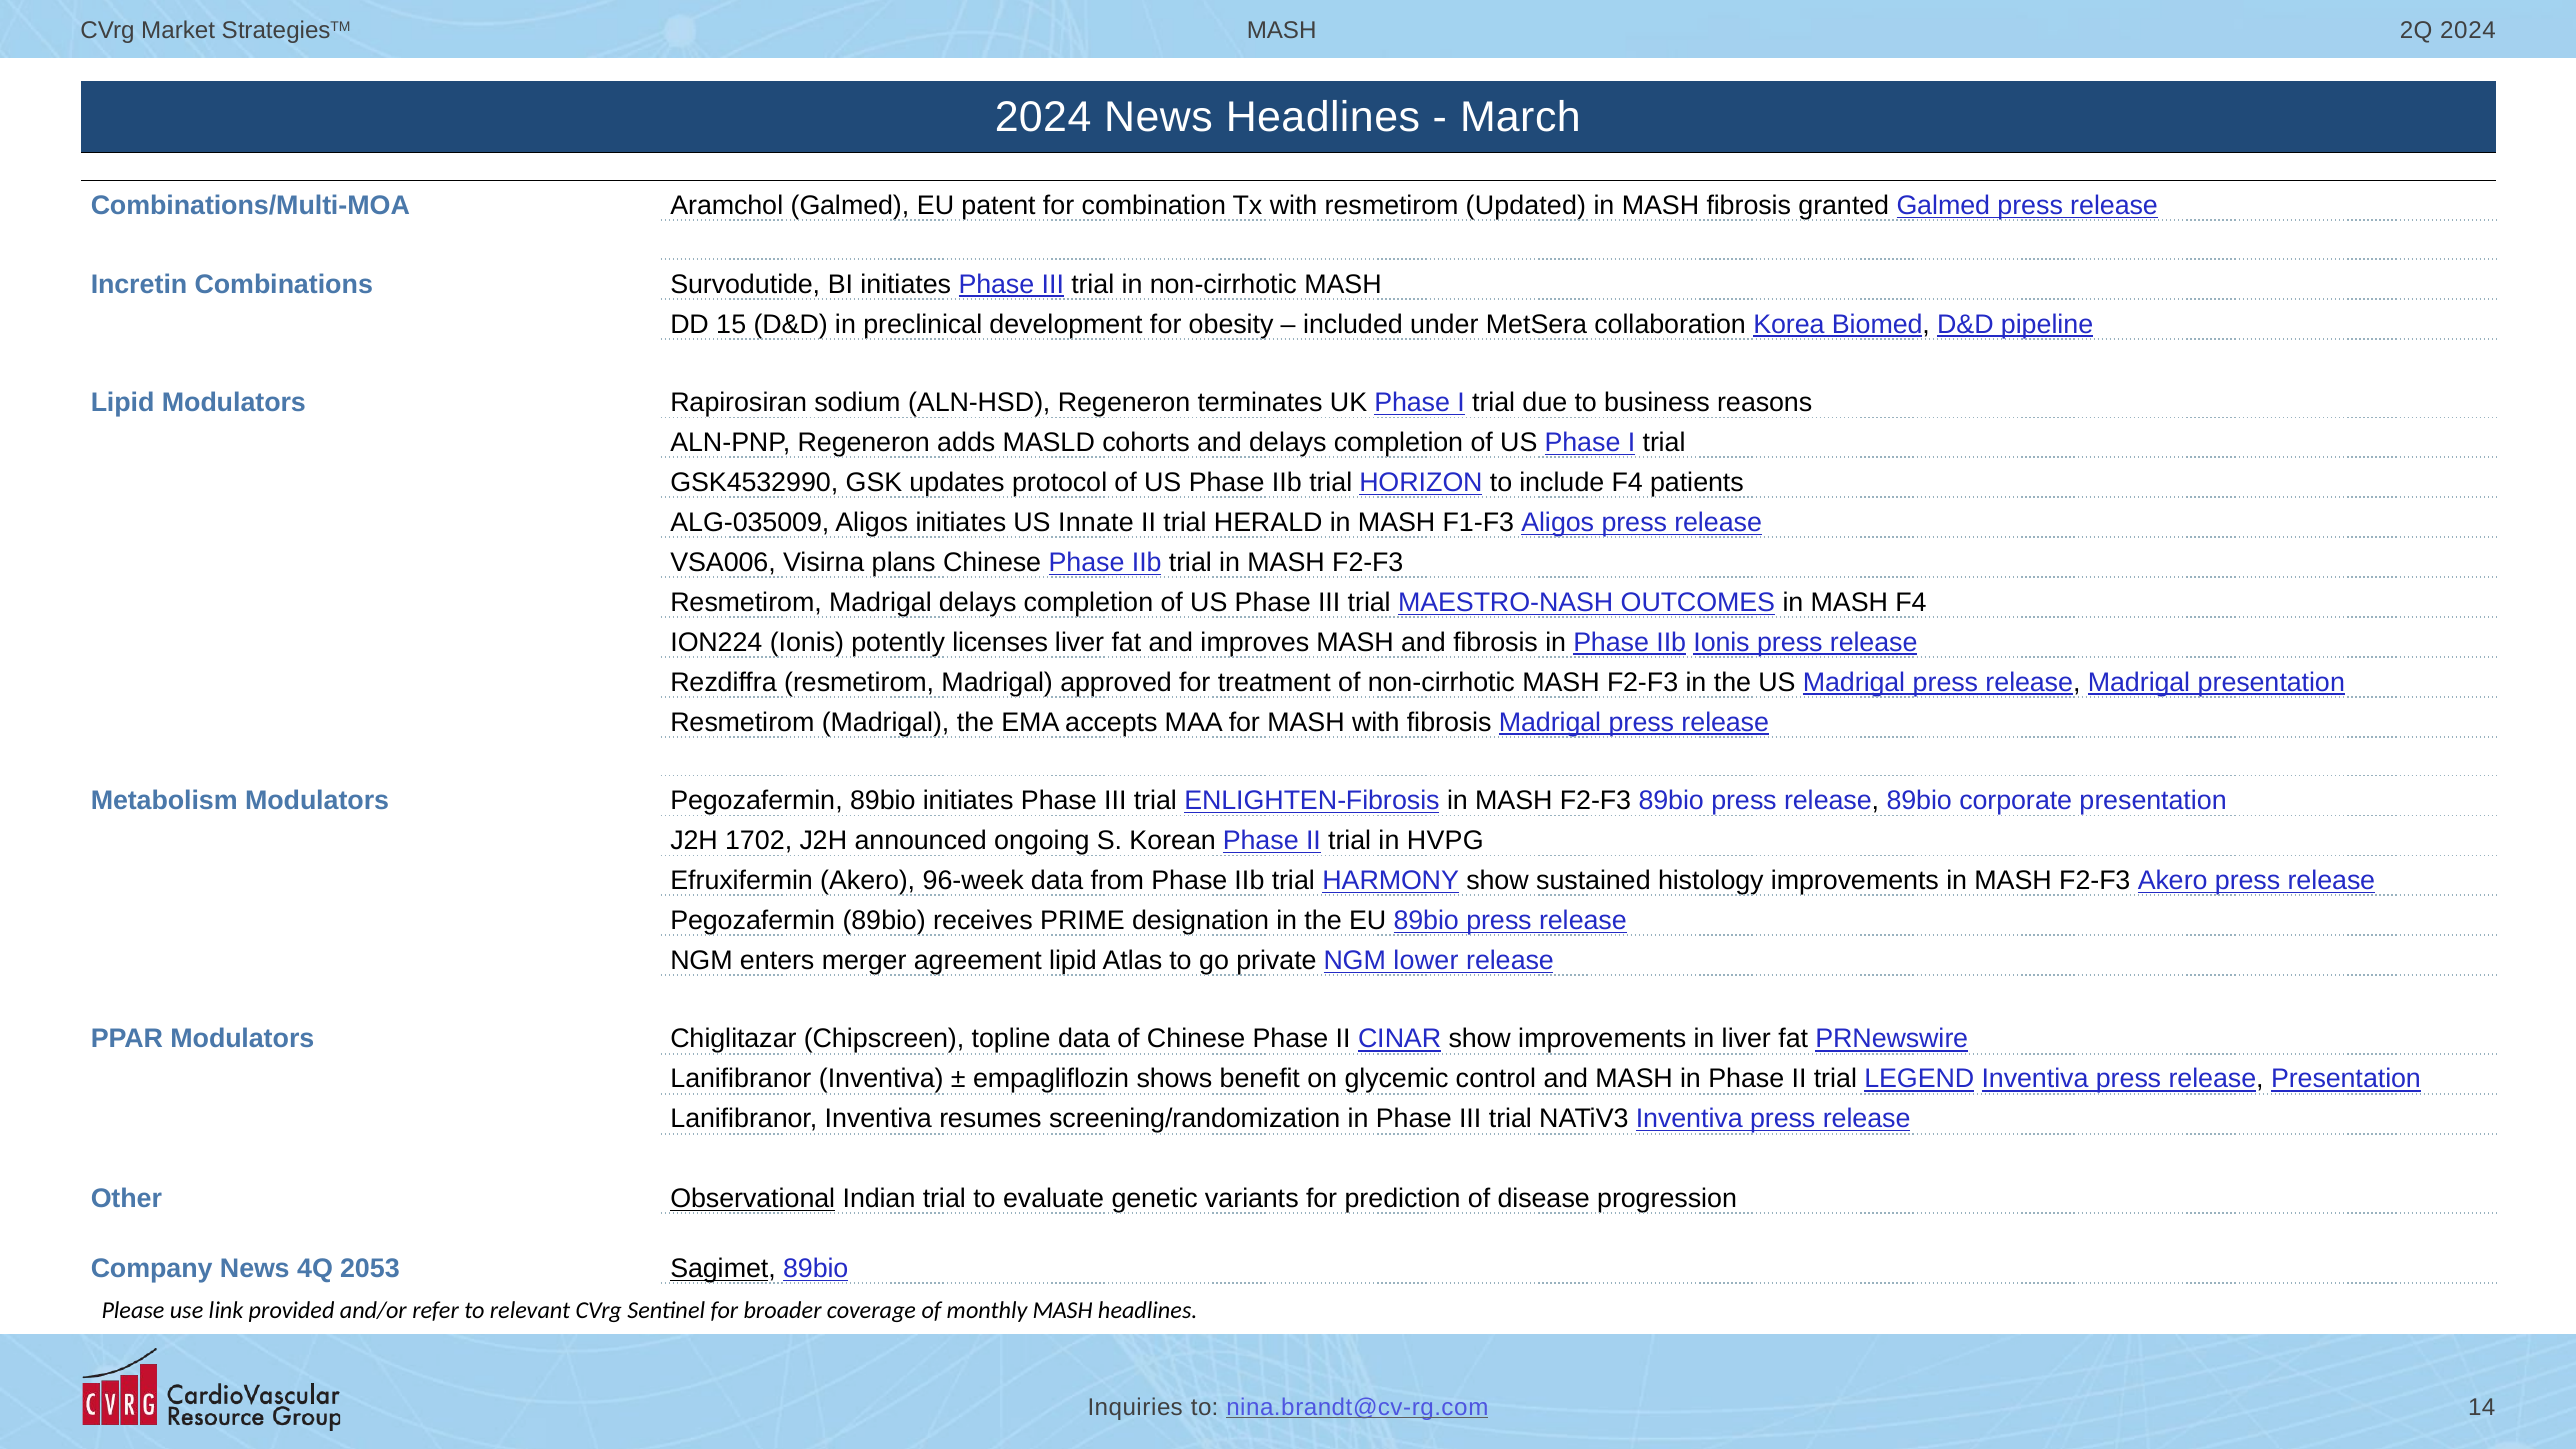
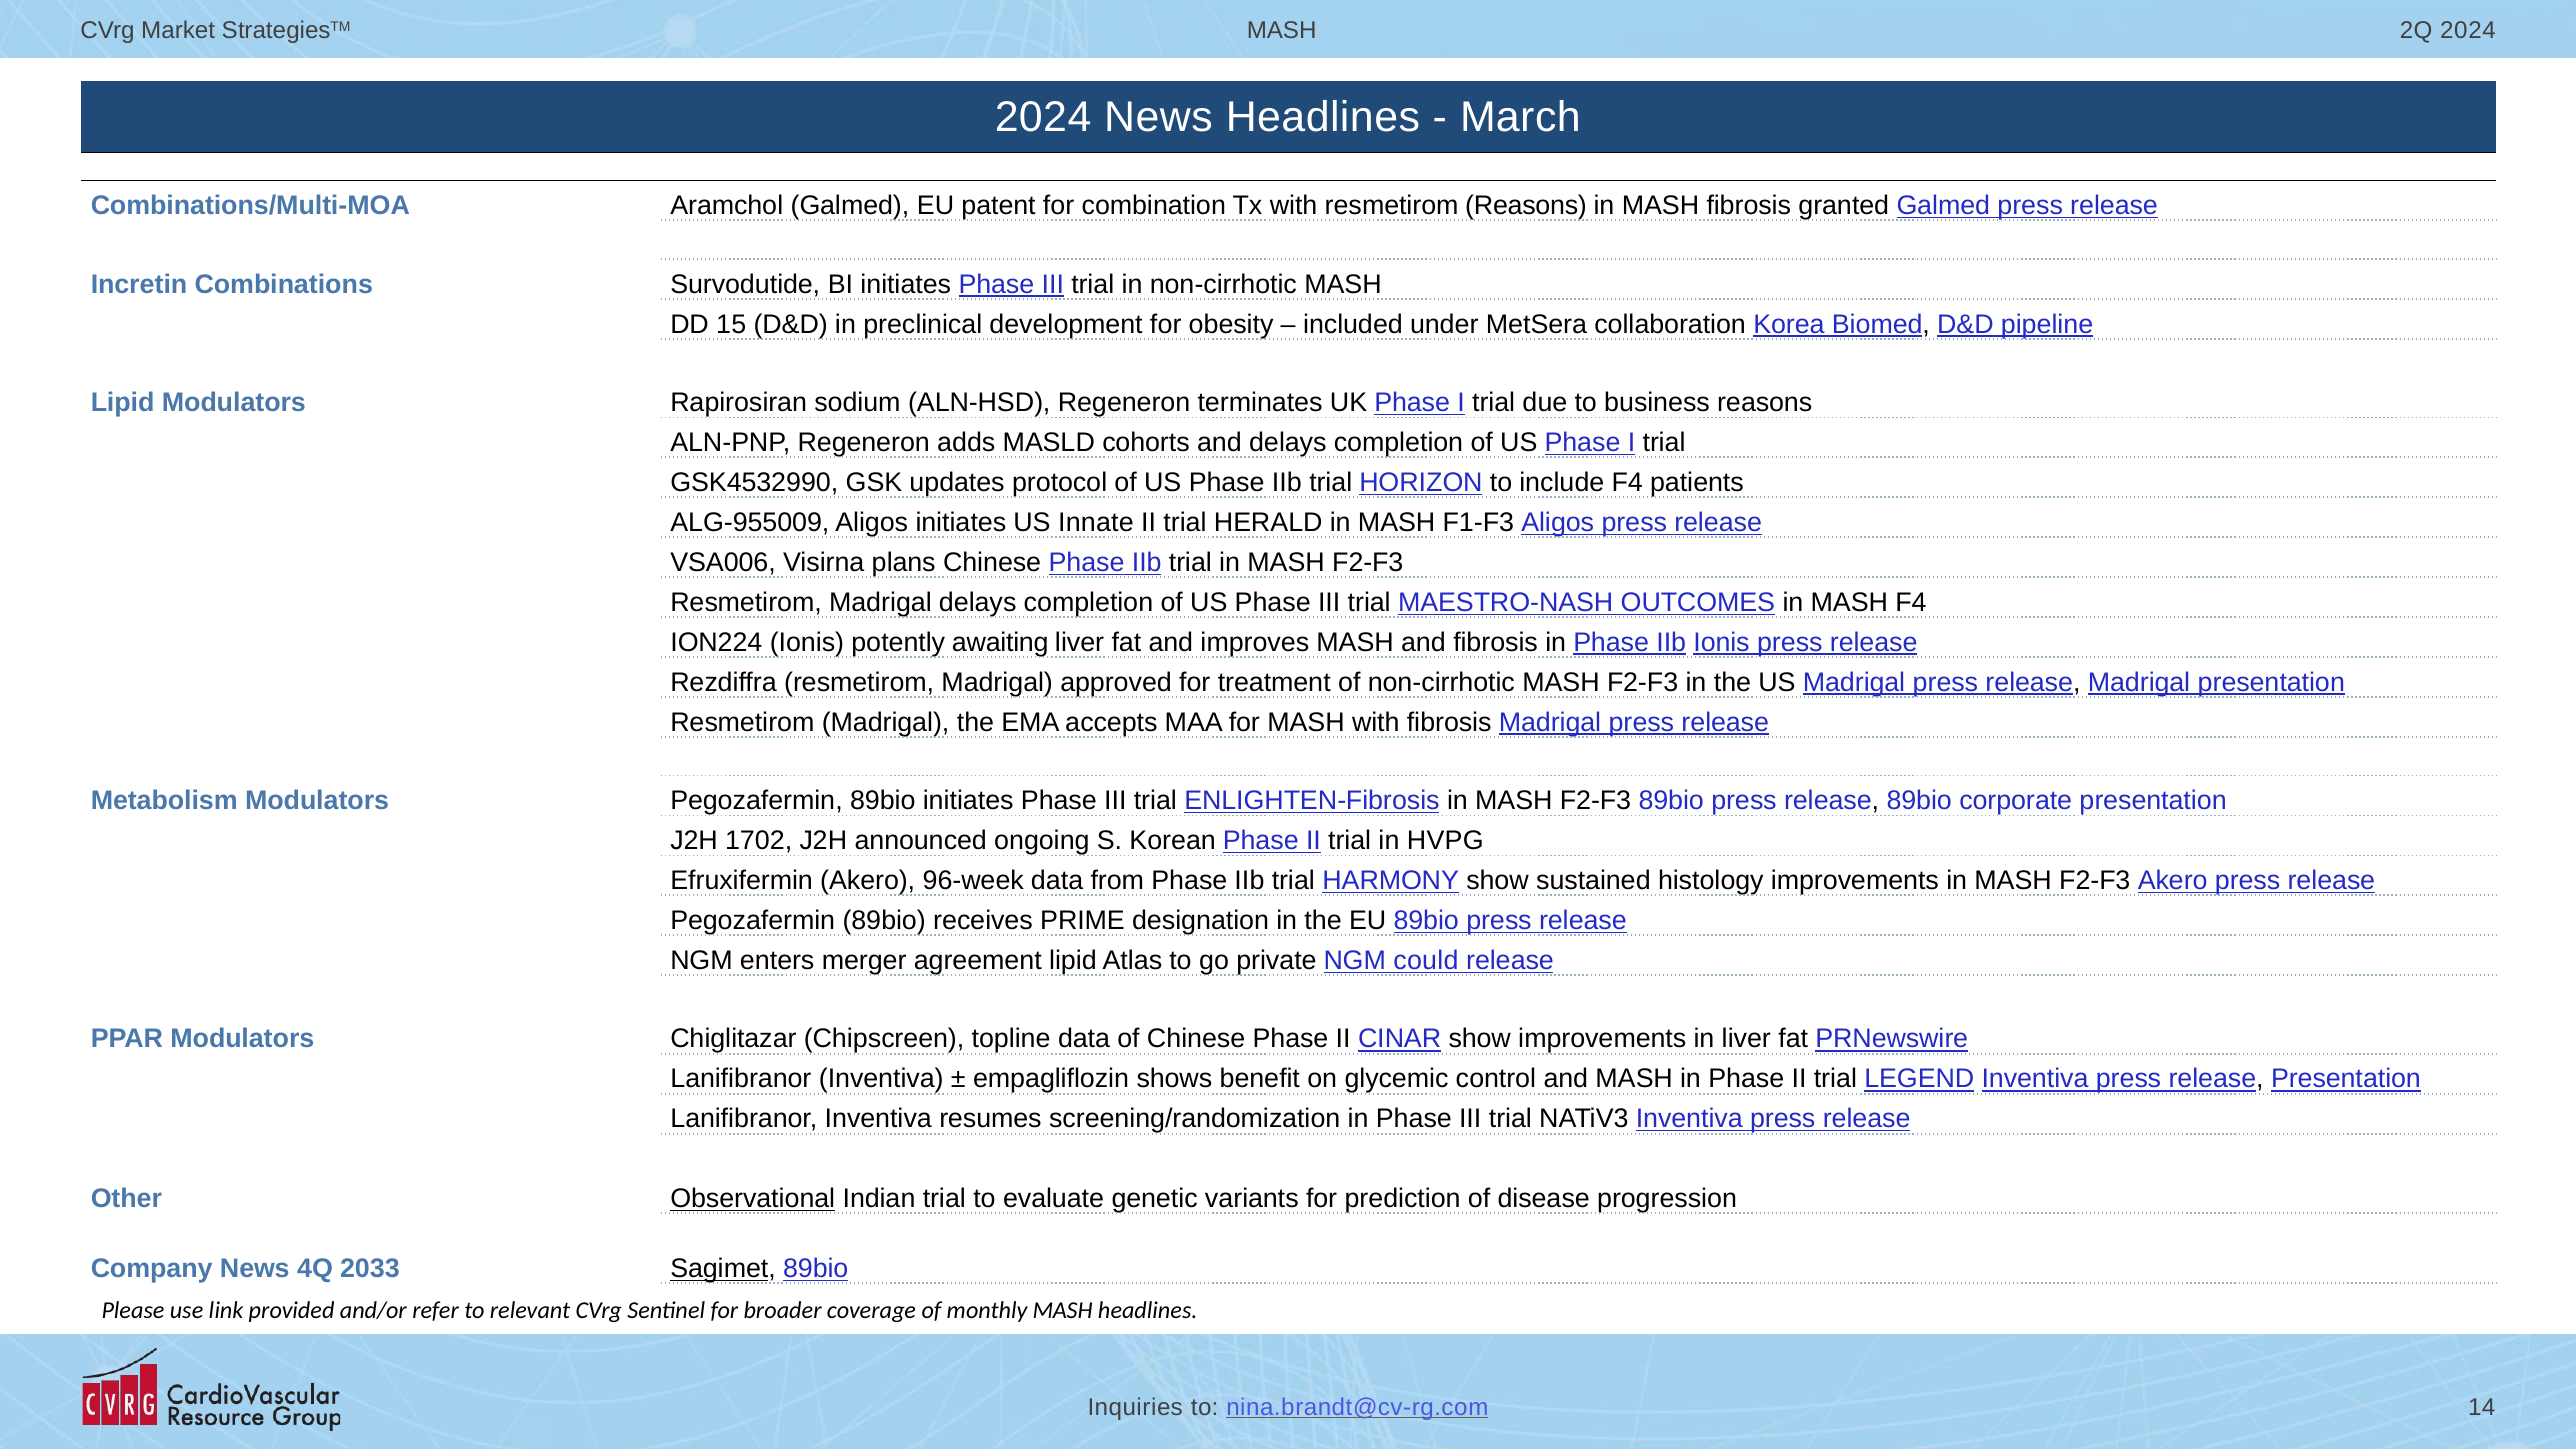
resmetirom Updated: Updated -> Reasons (1526, 206)
ALG-035009: ALG-035009 -> ALG-955009 (750, 523)
licenses: licenses -> awaiting (1000, 642)
lower: lower -> could (1426, 960)
2053: 2053 -> 2033 (370, 1269)
